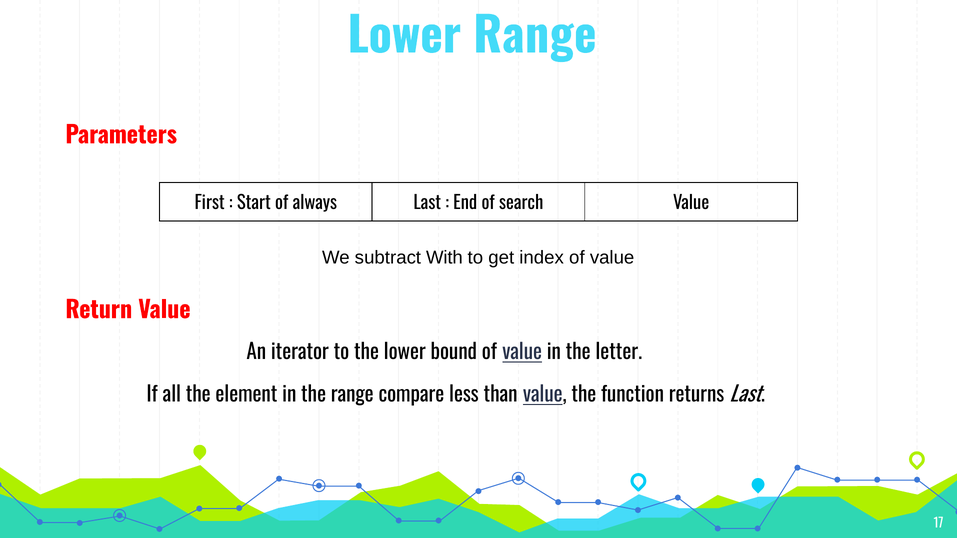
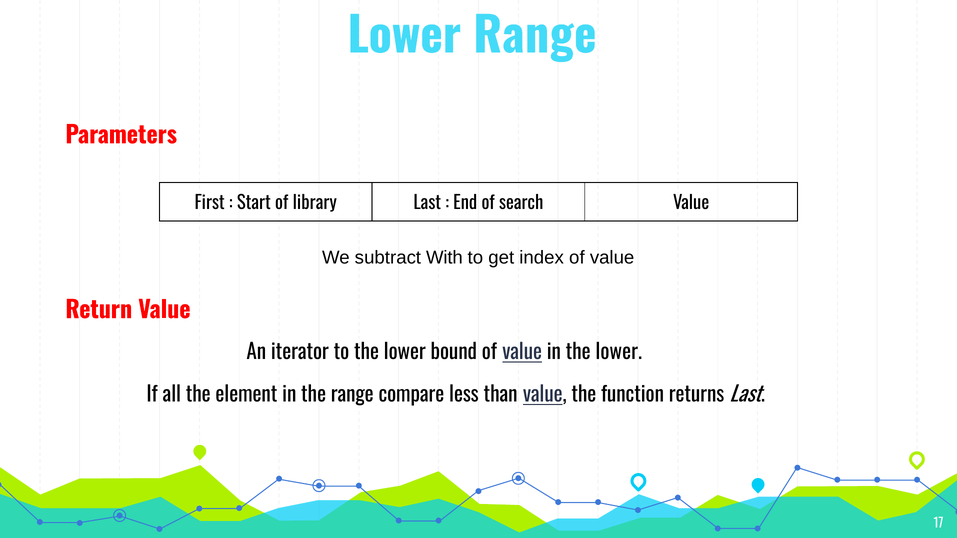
always: always -> library (315, 203)
in the letter: letter -> lower (619, 353)
